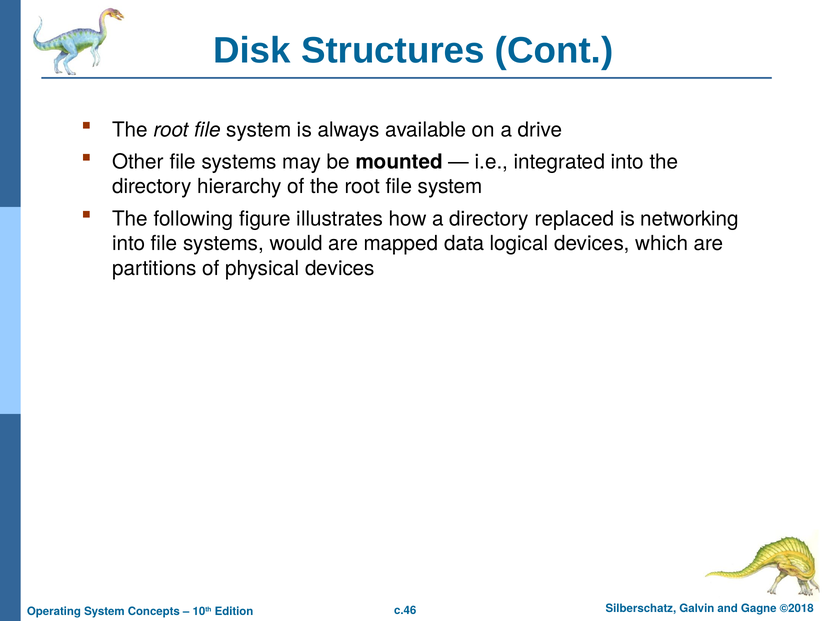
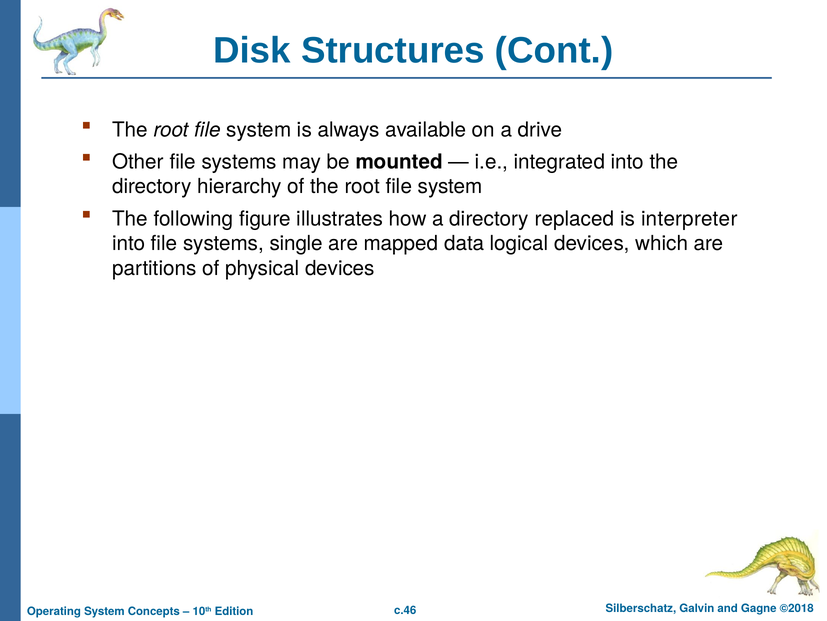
networking: networking -> interpreter (689, 218)
would: would -> single (296, 243)
